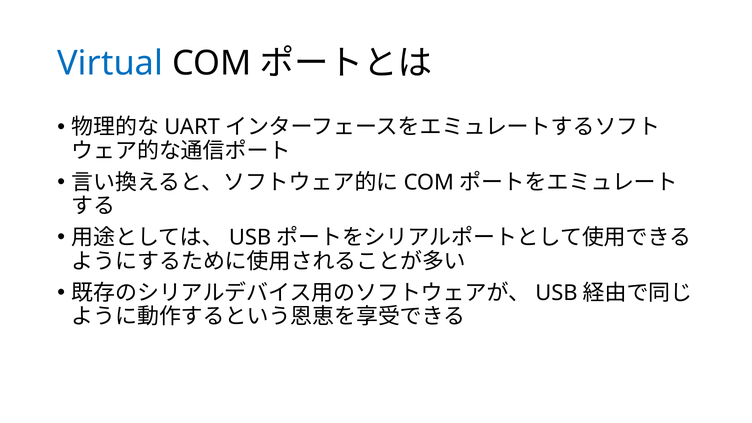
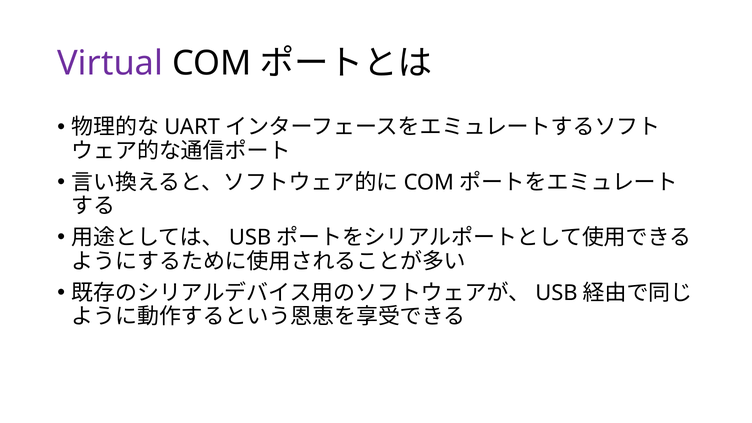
Virtual colour: blue -> purple (110, 63)
